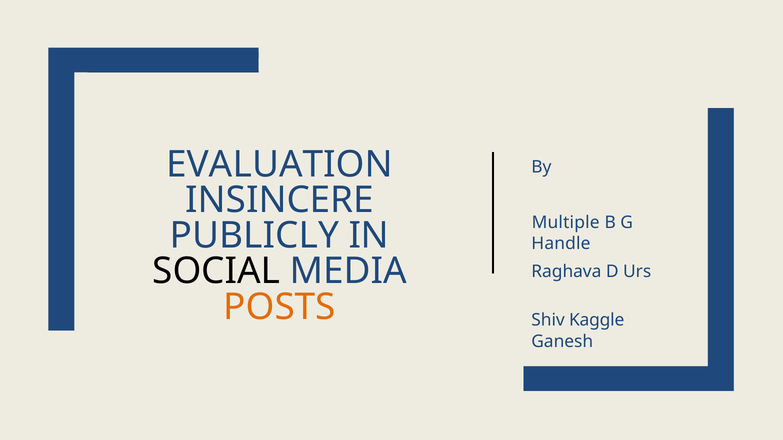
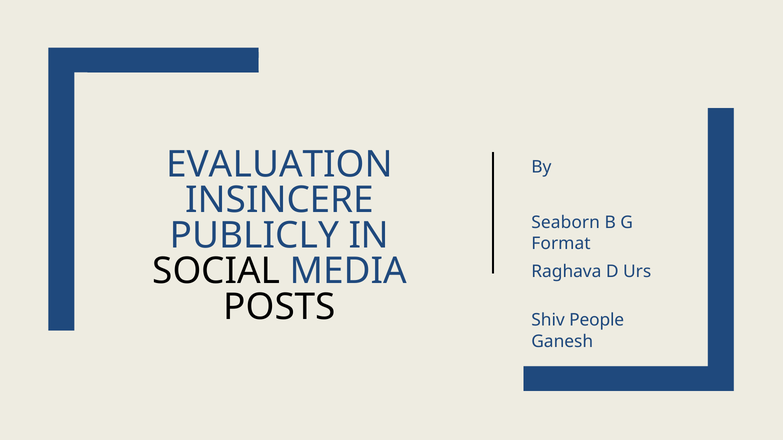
Multiple: Multiple -> Seaborn (566, 223)
Handle: Handle -> Format (561, 244)
POSTS colour: orange -> black (280, 307)
Kaggle: Kaggle -> People (597, 321)
